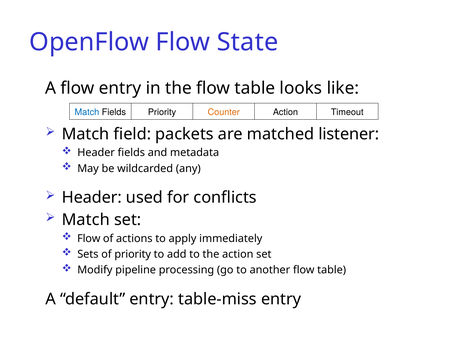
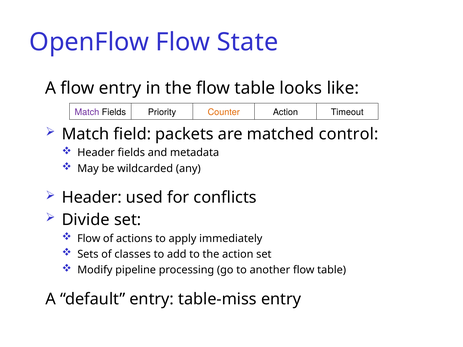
Match colour: blue -> purple (87, 112)
listener: listener -> control (349, 134)
Match: Match -> Divide (86, 220)
of priority: priority -> classes (133, 254)
